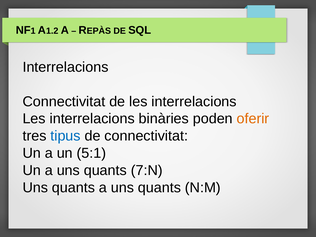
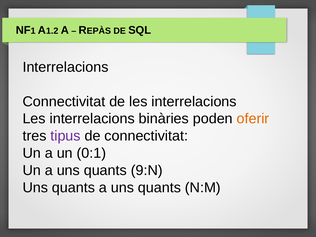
tipus colour: blue -> purple (66, 136)
5:1: 5:1 -> 0:1 (91, 153)
7:N: 7:N -> 9:N (147, 170)
